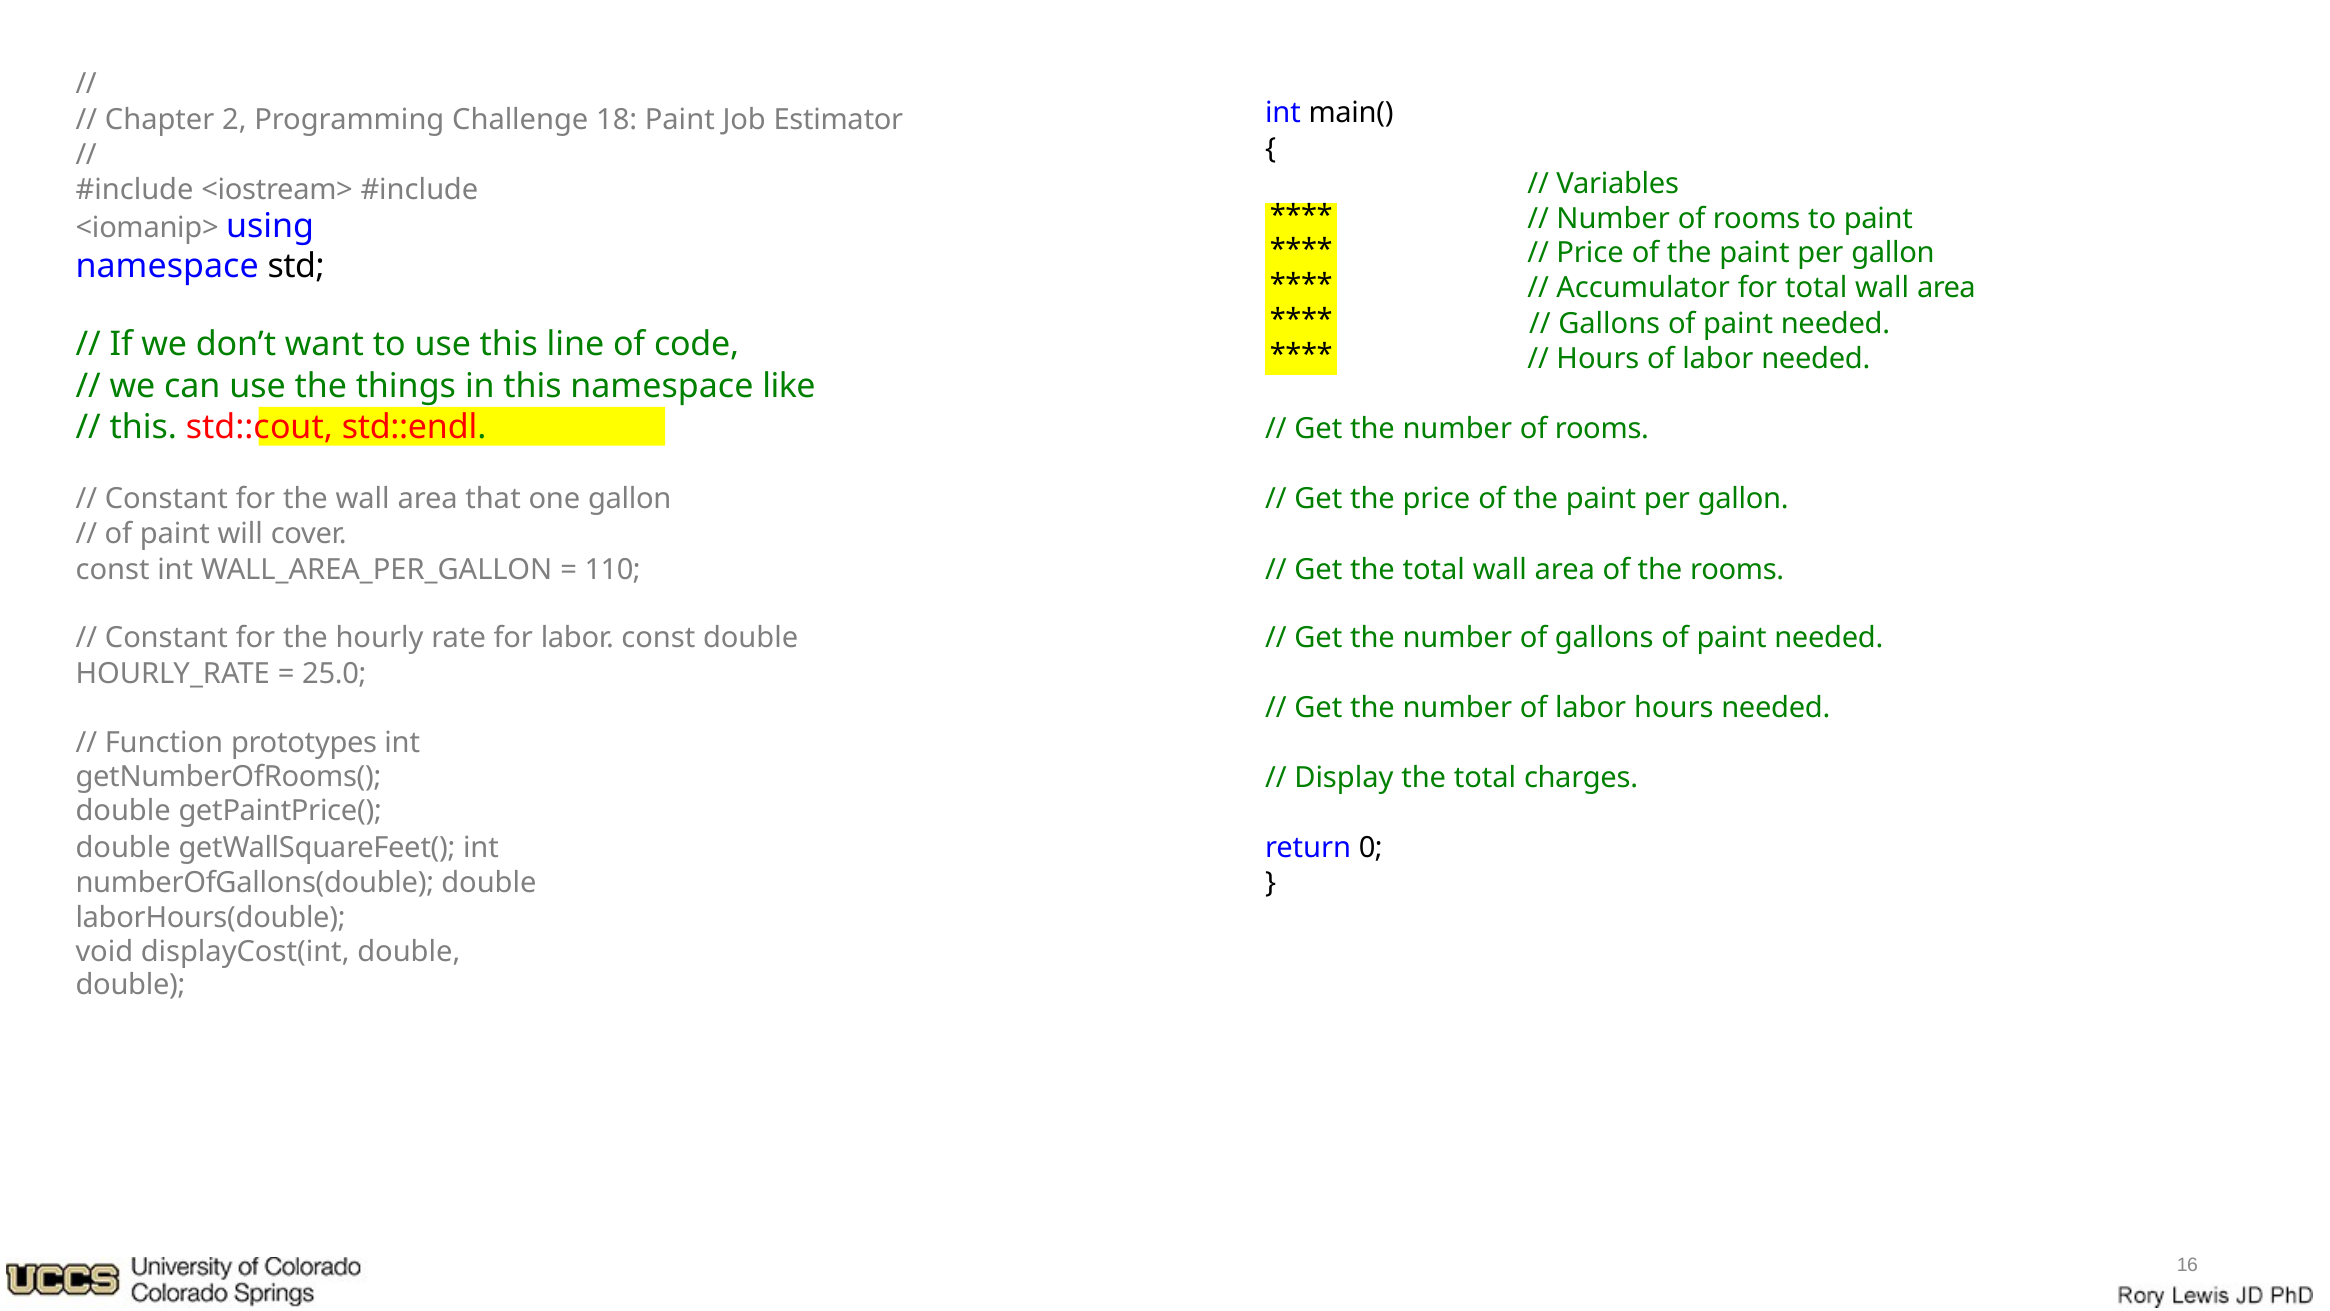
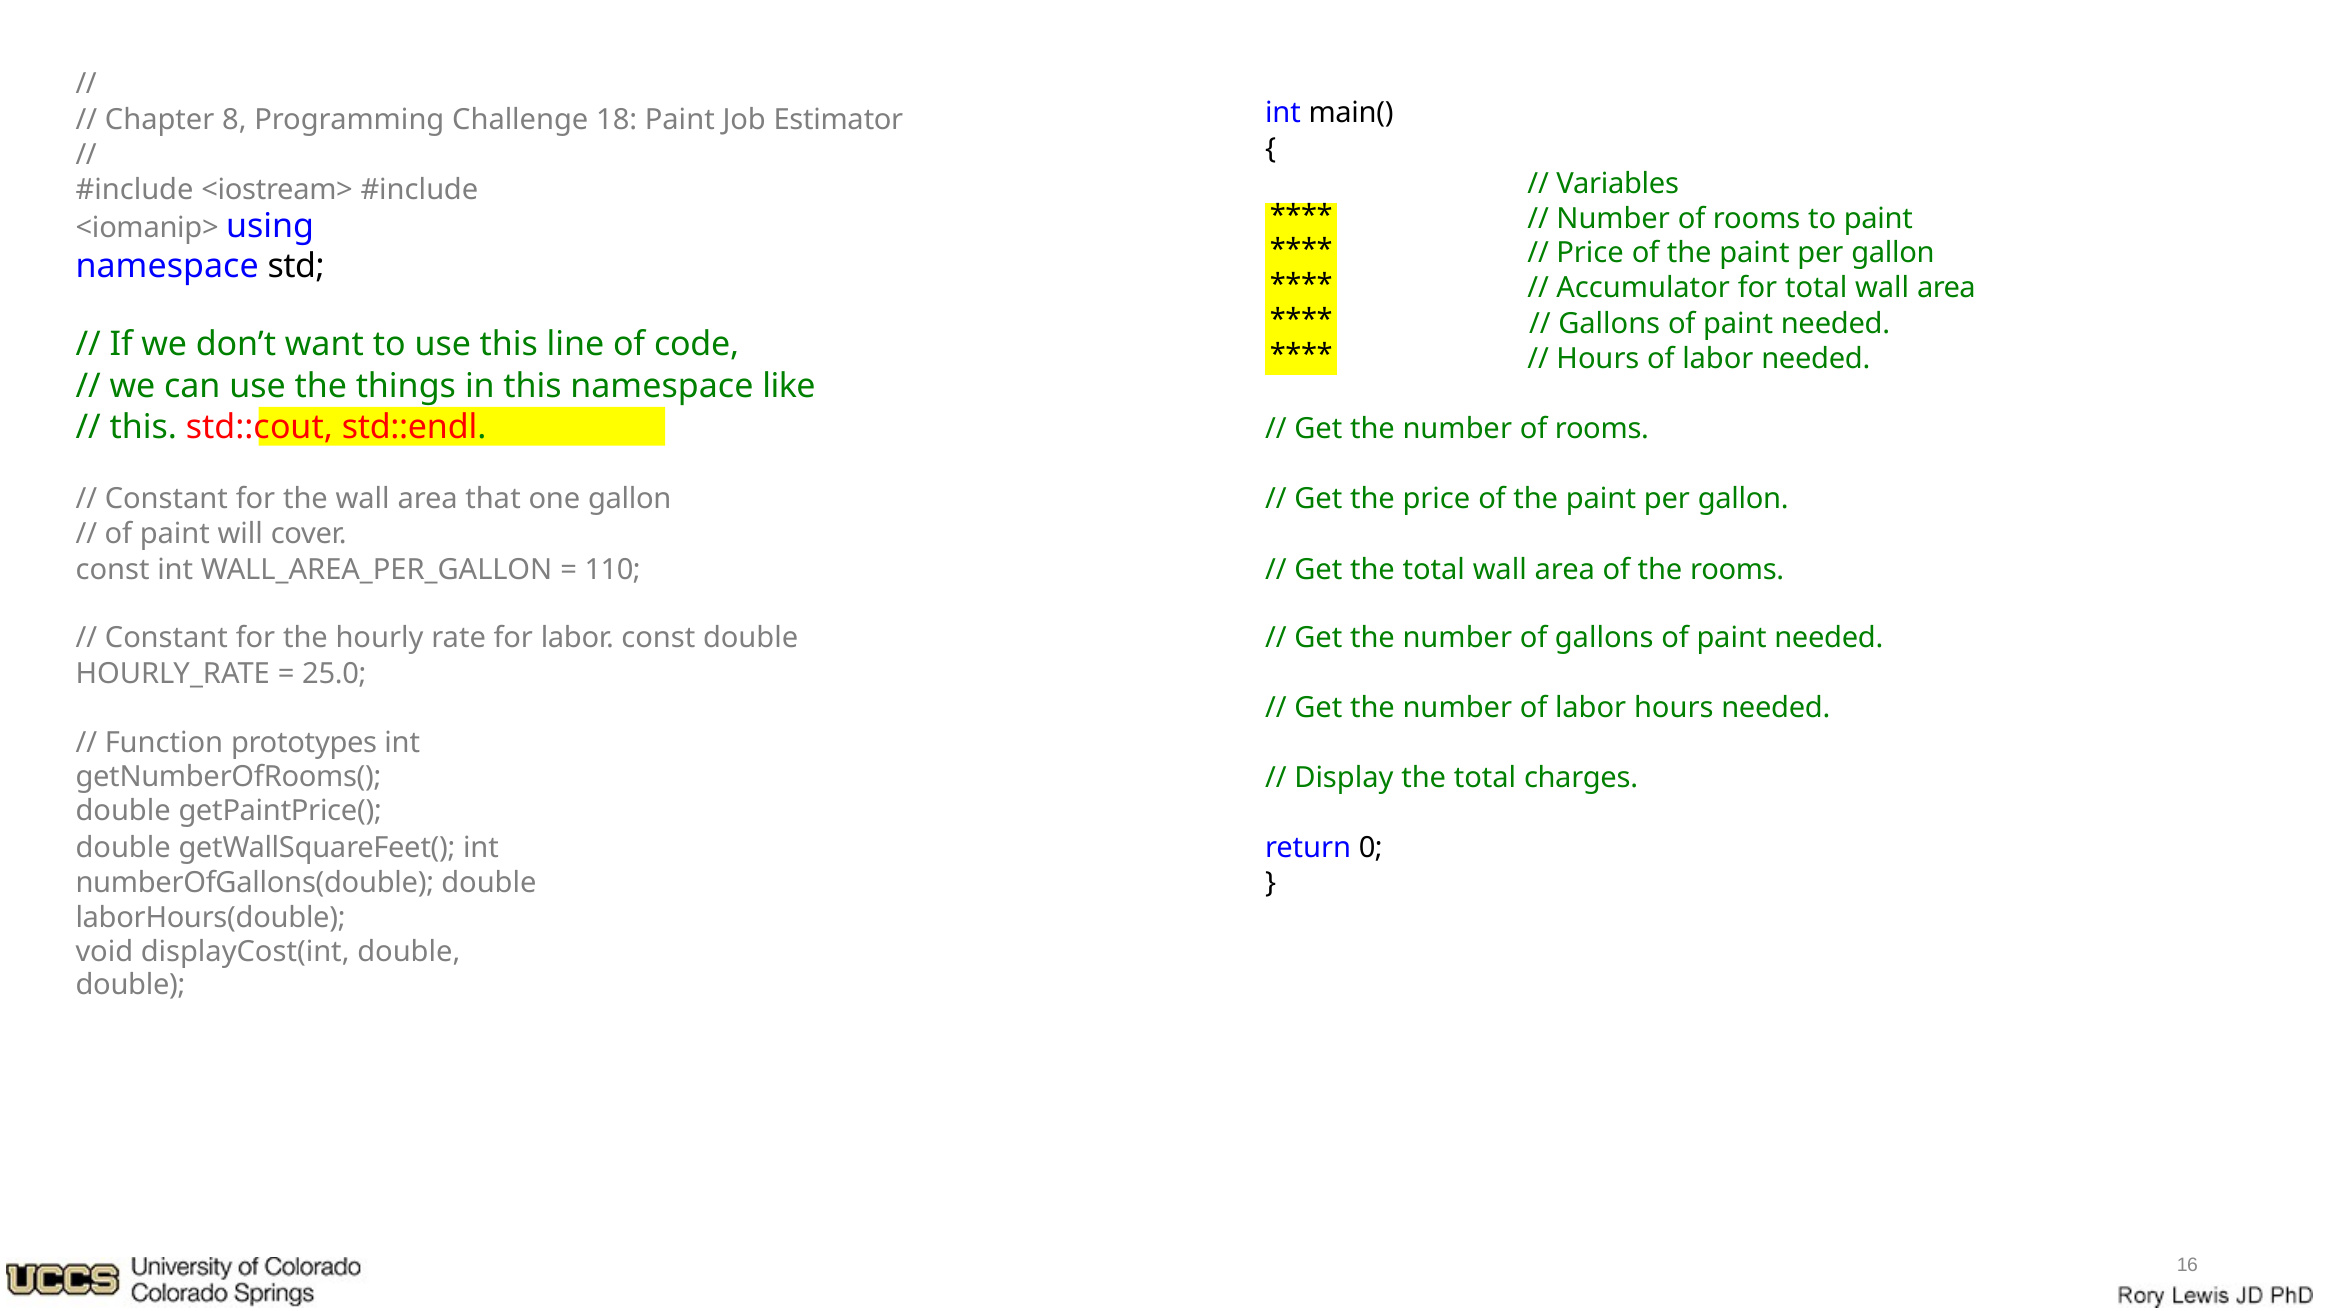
2: 2 -> 8 (234, 120)
